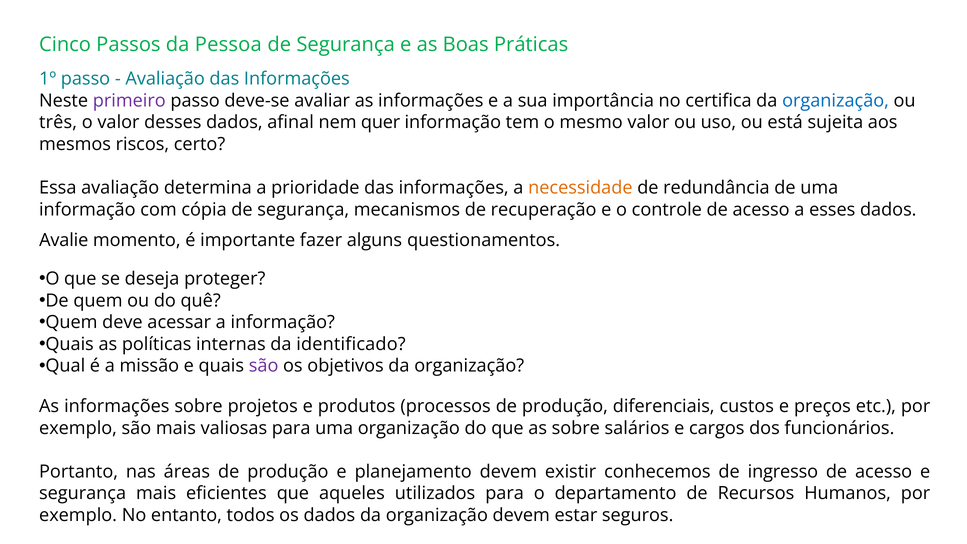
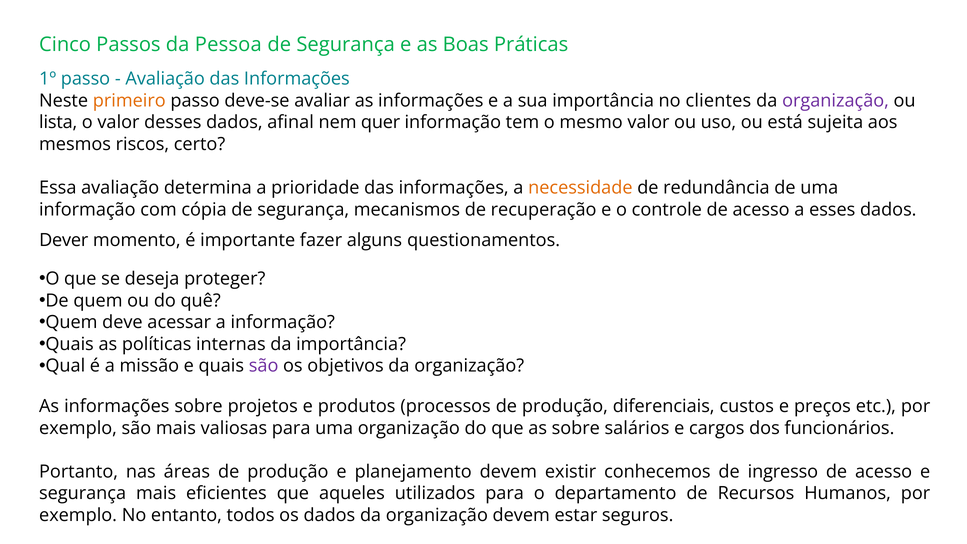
primeiro colour: purple -> orange (129, 101)
certifica: certifica -> clientes (718, 101)
organização colour: blue -> purple (836, 101)
três: três -> lista (58, 122)
Avalie: Avalie -> Dever (64, 240)
da identificado: identificado -> importância (351, 344)
